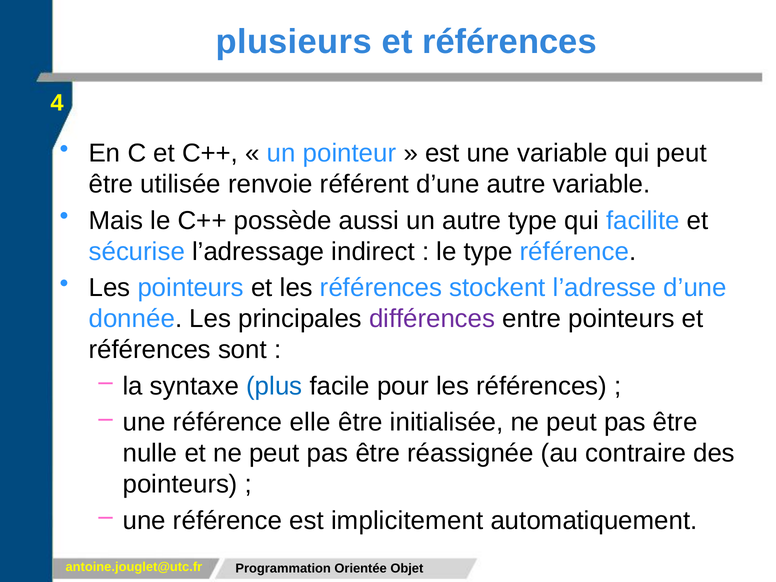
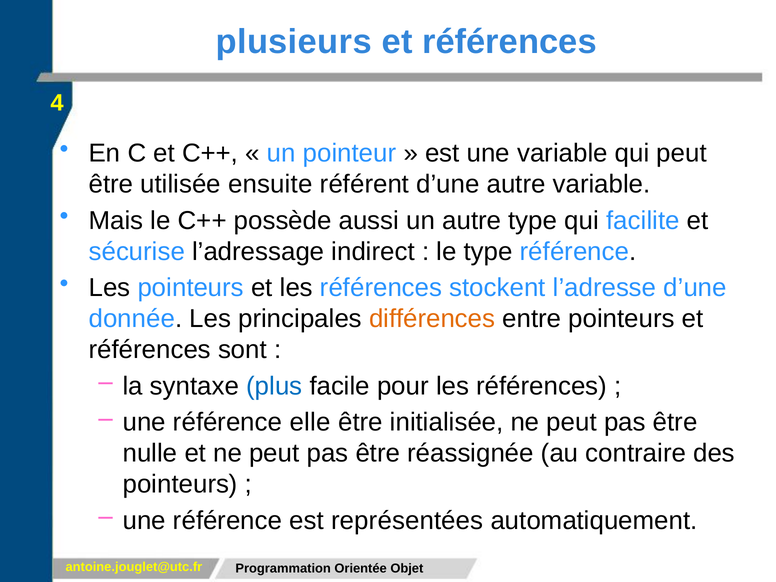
renvoie: renvoie -> ensuite (270, 184)
différences colour: purple -> orange (432, 319)
implicitement: implicitement -> représentées (407, 521)
